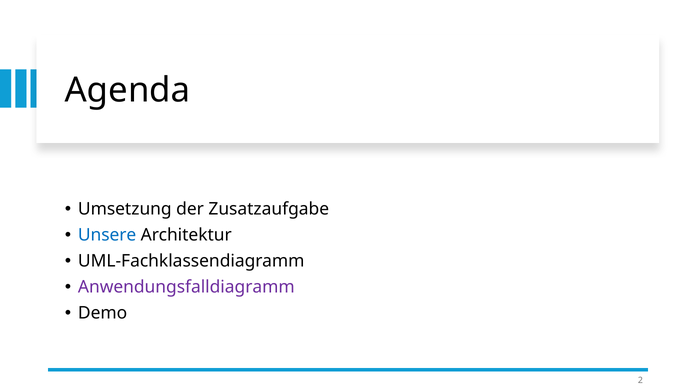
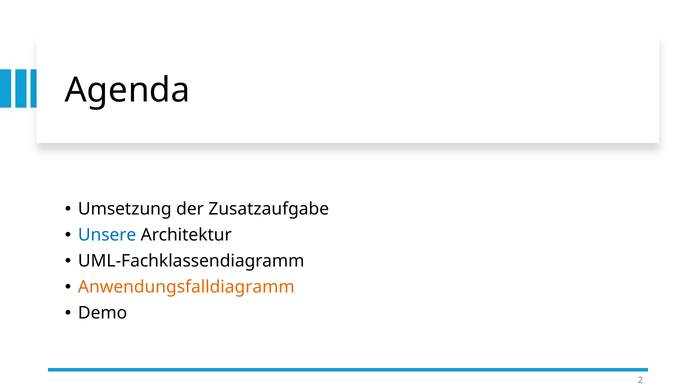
Anwendungsfalldiagramm colour: purple -> orange (186, 287)
